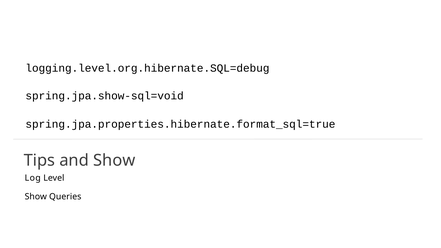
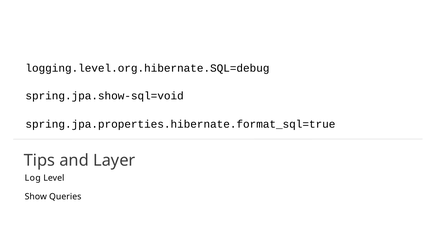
and Show: Show -> Layer (114, 160)
